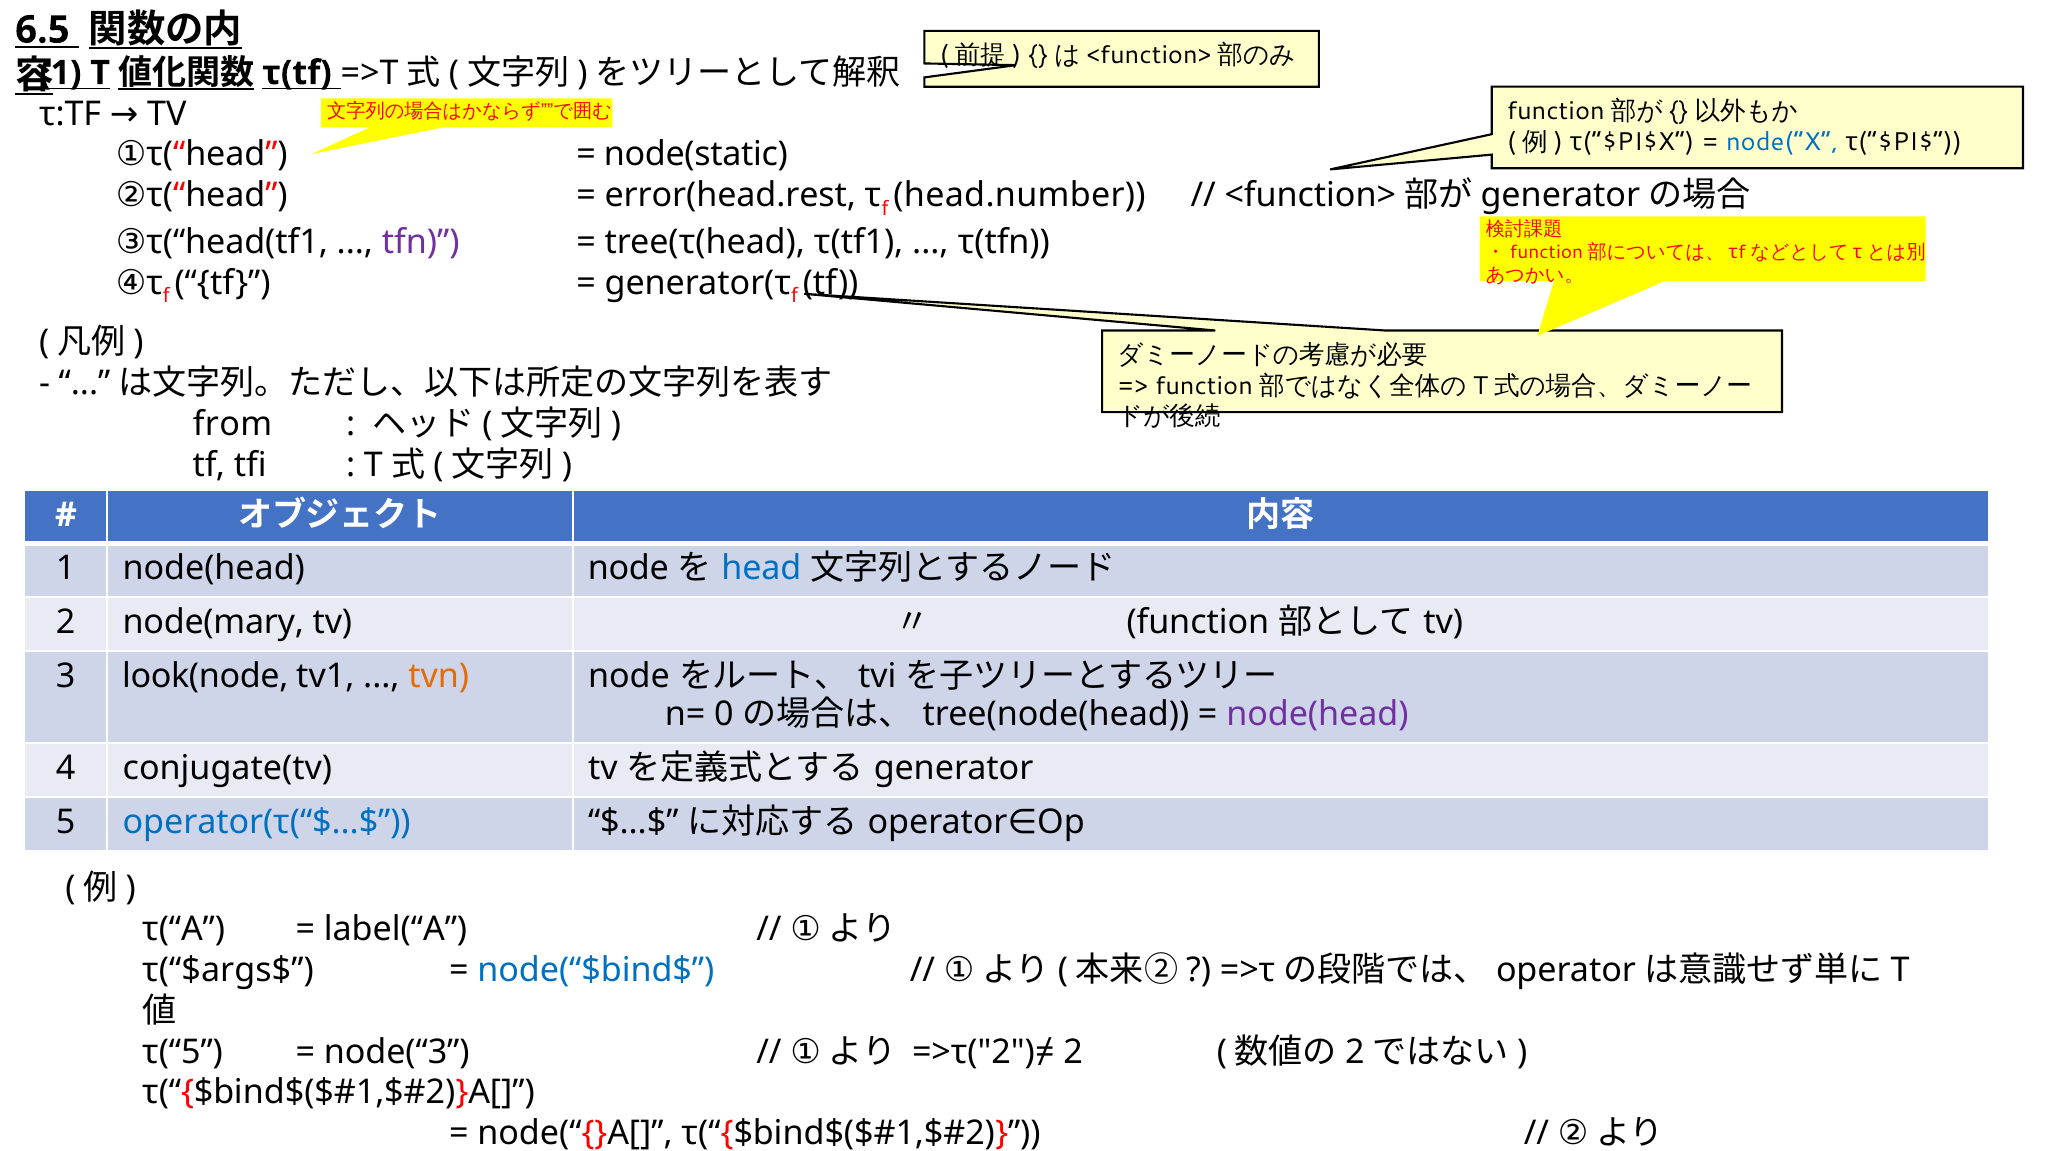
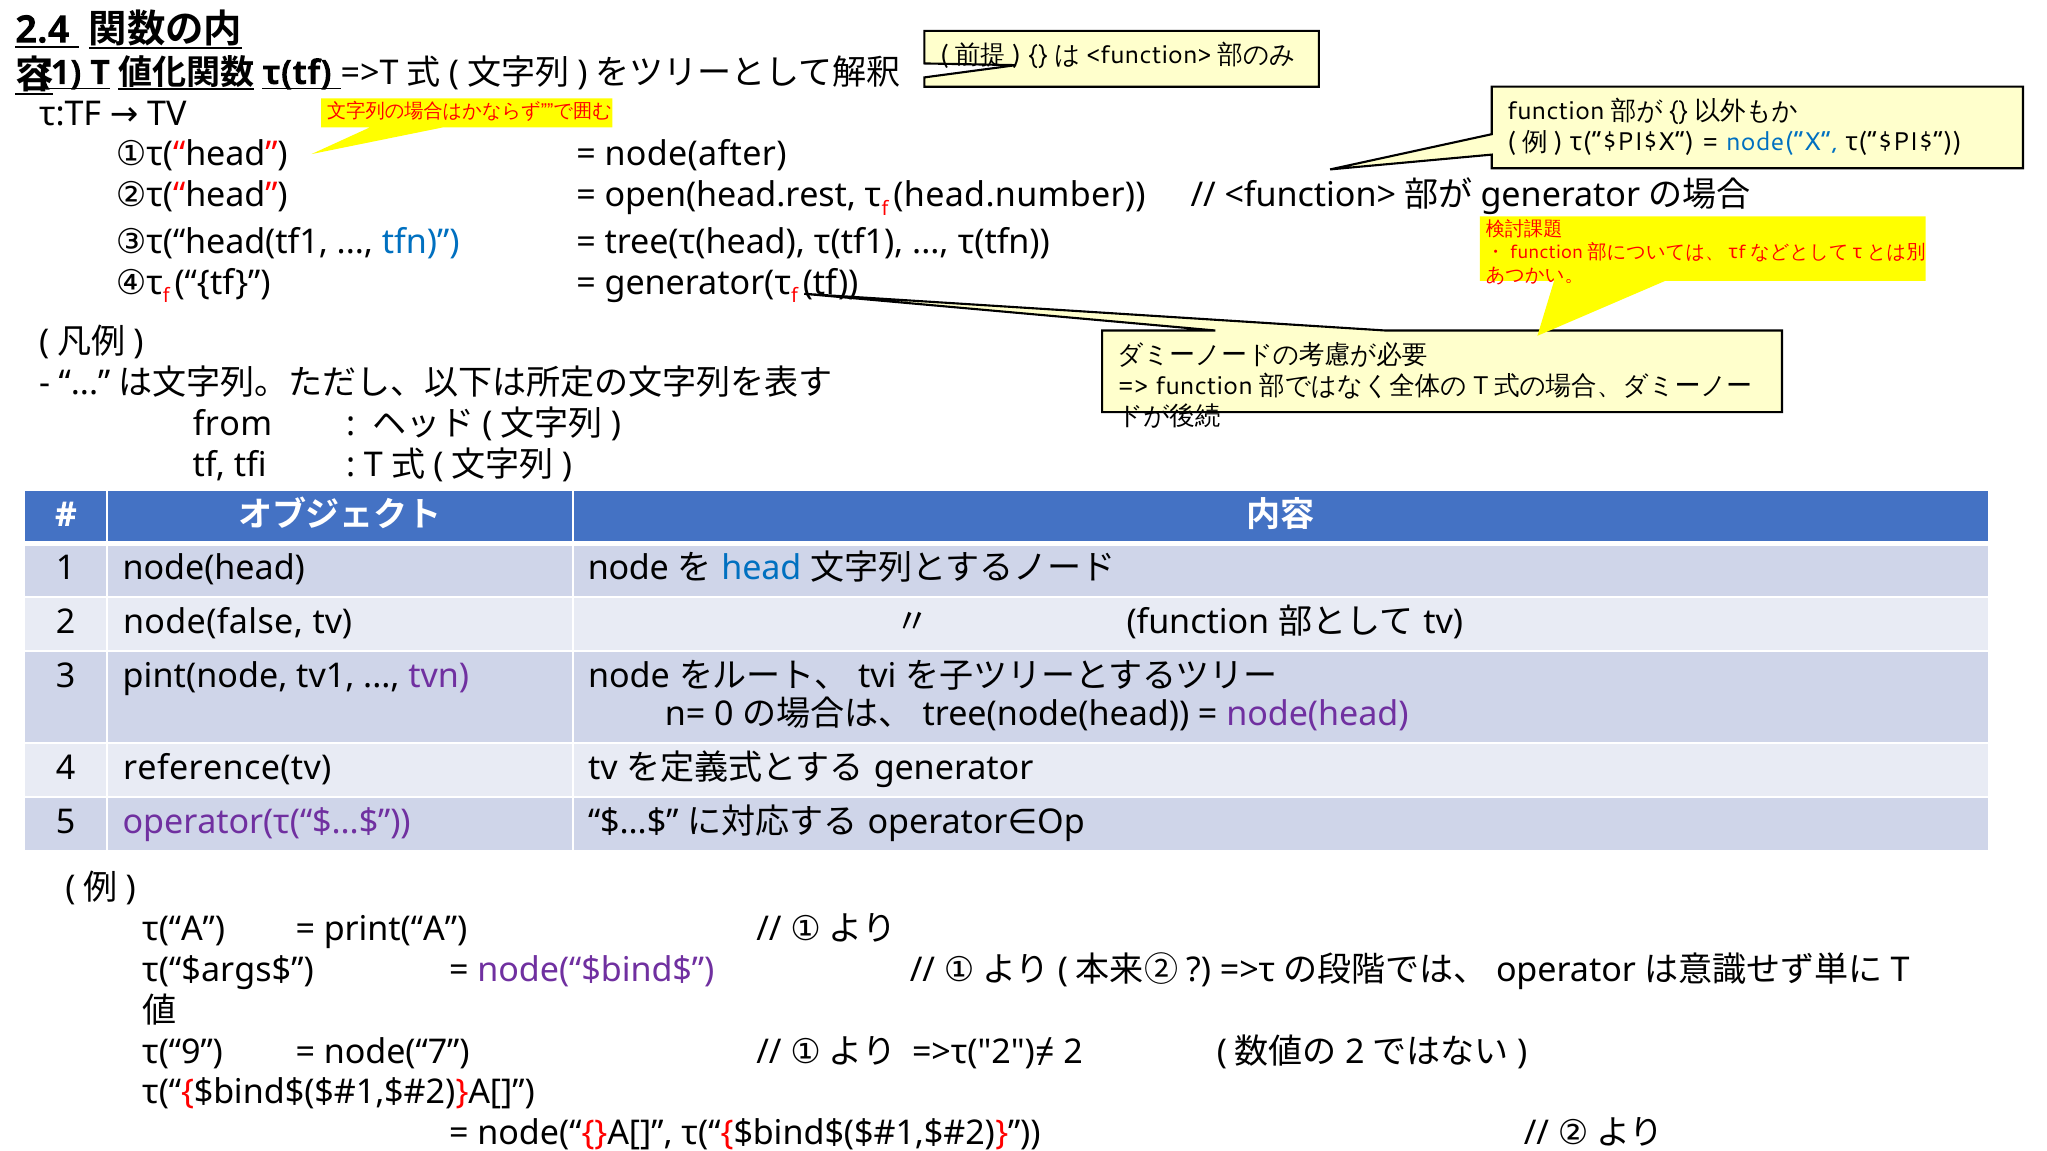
6.5: 6.5 -> 2.4 (42, 30)
node(static: node(static -> node(after (696, 155)
error(head.rest: error(head.rest -> open(head.rest (730, 196)
tfn colour: purple -> blue (421, 242)
node(mary: node(mary -> node(false (213, 622)
look(node: look(node -> pint(node (205, 676)
tvn colour: orange -> purple (439, 676)
conjugate(tv: conjugate(tv -> reference(tv (227, 768)
operator(τ(“$...$ colour: blue -> purple (267, 822)
label(“A: label(“A -> print(“A (396, 929)
node(“$bind$ colour: blue -> purple (596, 970)
τ(“5: τ(“5 -> τ(“9 (183, 1052)
node(“3: node(“3 -> node(“7 (397, 1052)
